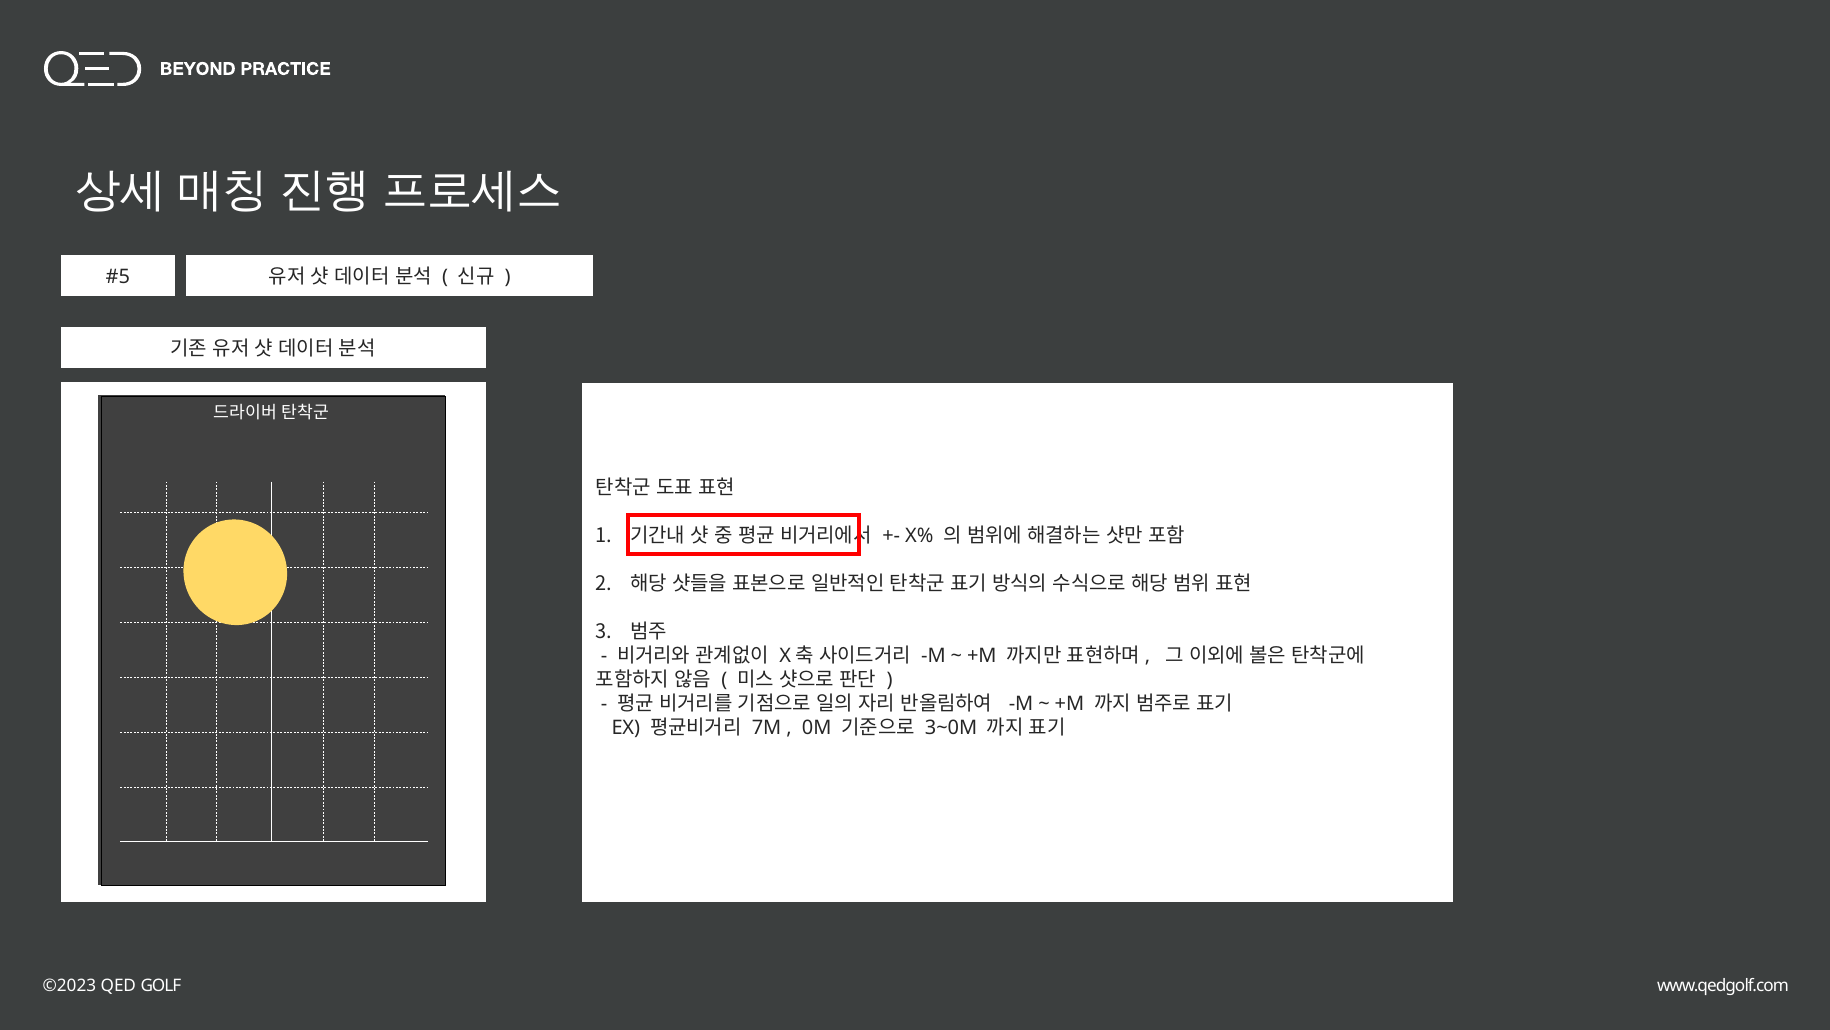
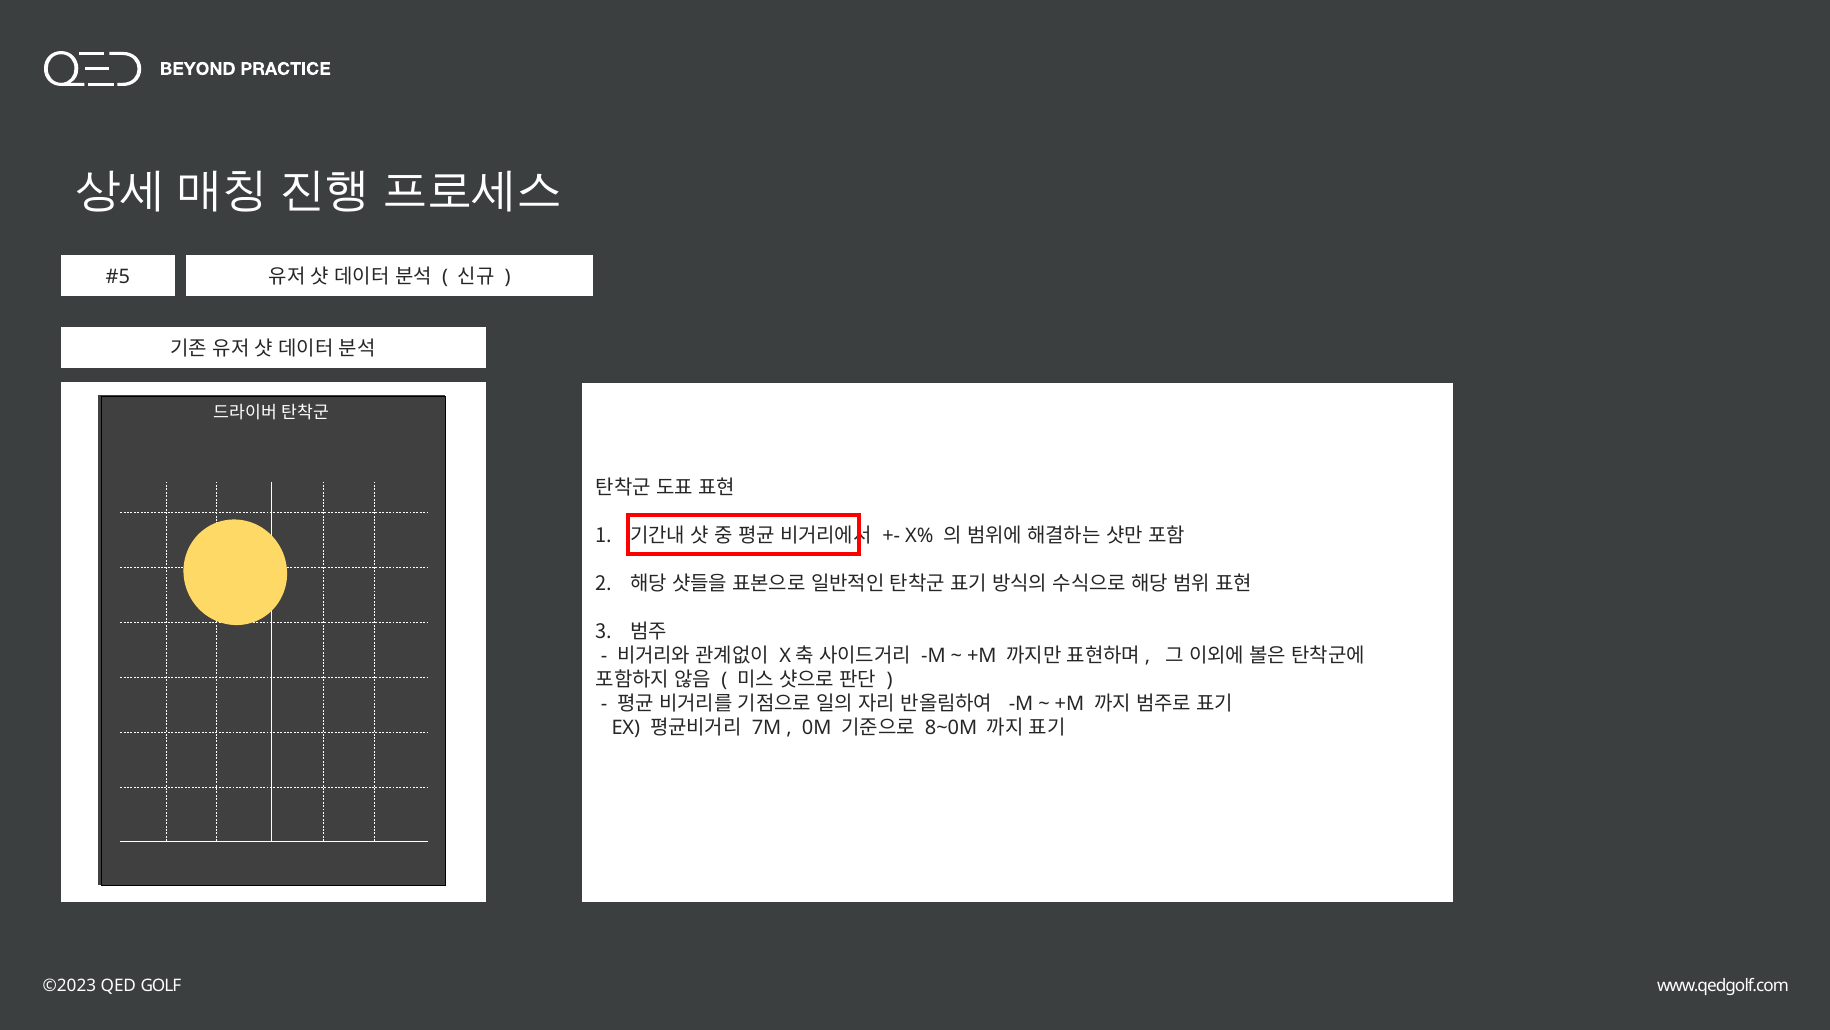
3~0M: 3~0M -> 8~0M (951, 728)
